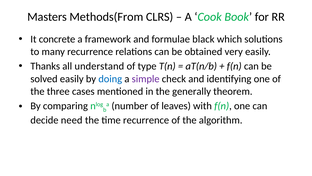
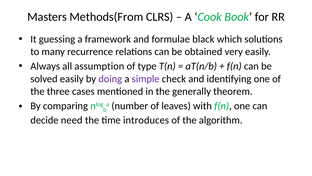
concrete: concrete -> guessing (57, 39)
Thanks: Thanks -> Always (45, 66)
understand: understand -> assumption (99, 66)
doing colour: blue -> purple (110, 79)
time recurrence: recurrence -> introduces (146, 120)
